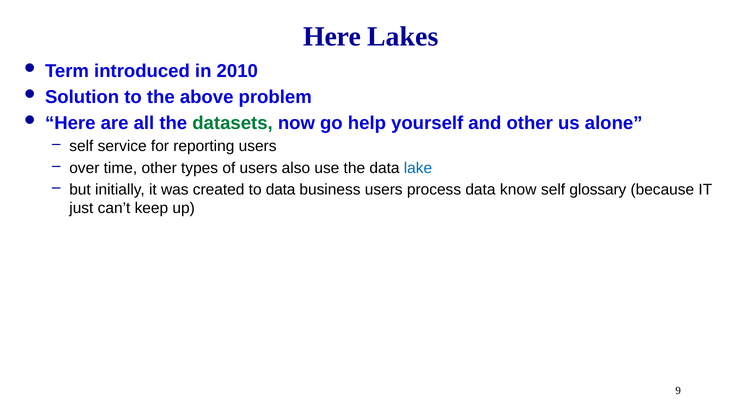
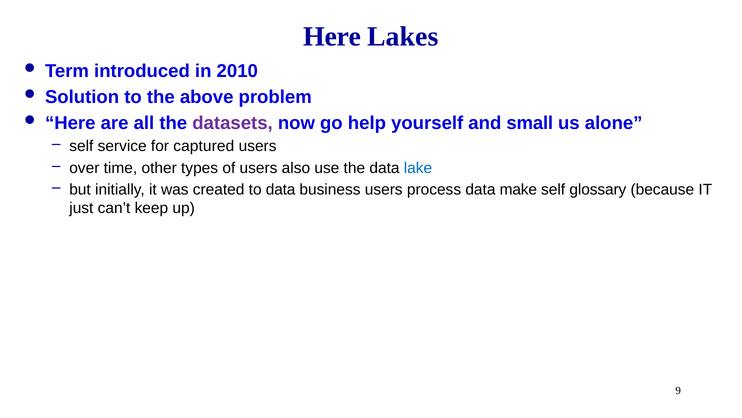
datasets colour: green -> purple (233, 123)
and other: other -> small (530, 123)
reporting: reporting -> captured (204, 146)
know: know -> make (518, 189)
